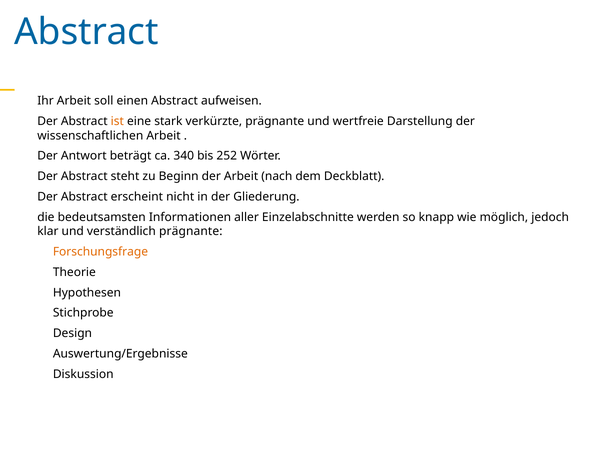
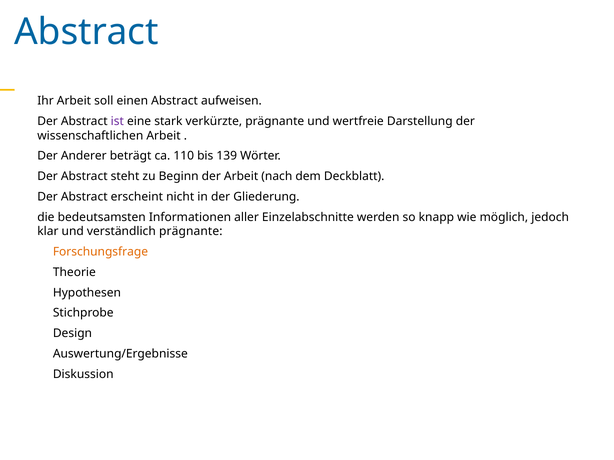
ist colour: orange -> purple (117, 121)
Antwort: Antwort -> Anderer (84, 156)
340: 340 -> 110 (184, 156)
252: 252 -> 139 (227, 156)
